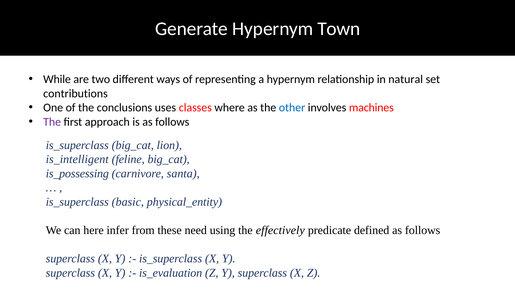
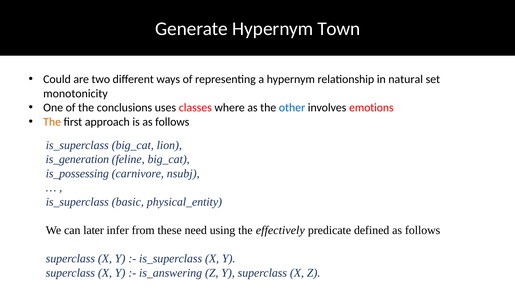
While: While -> Could (57, 79)
contributions: contributions -> monotonicity (75, 93)
machines: machines -> emotions (371, 108)
The colour: purple -> orange (52, 122)
is_intelligent: is_intelligent -> is_generation (77, 159)
santa: santa -> nsubj (183, 173)
here: here -> later (94, 230)
is_evaluation: is_evaluation -> is_answering (171, 272)
